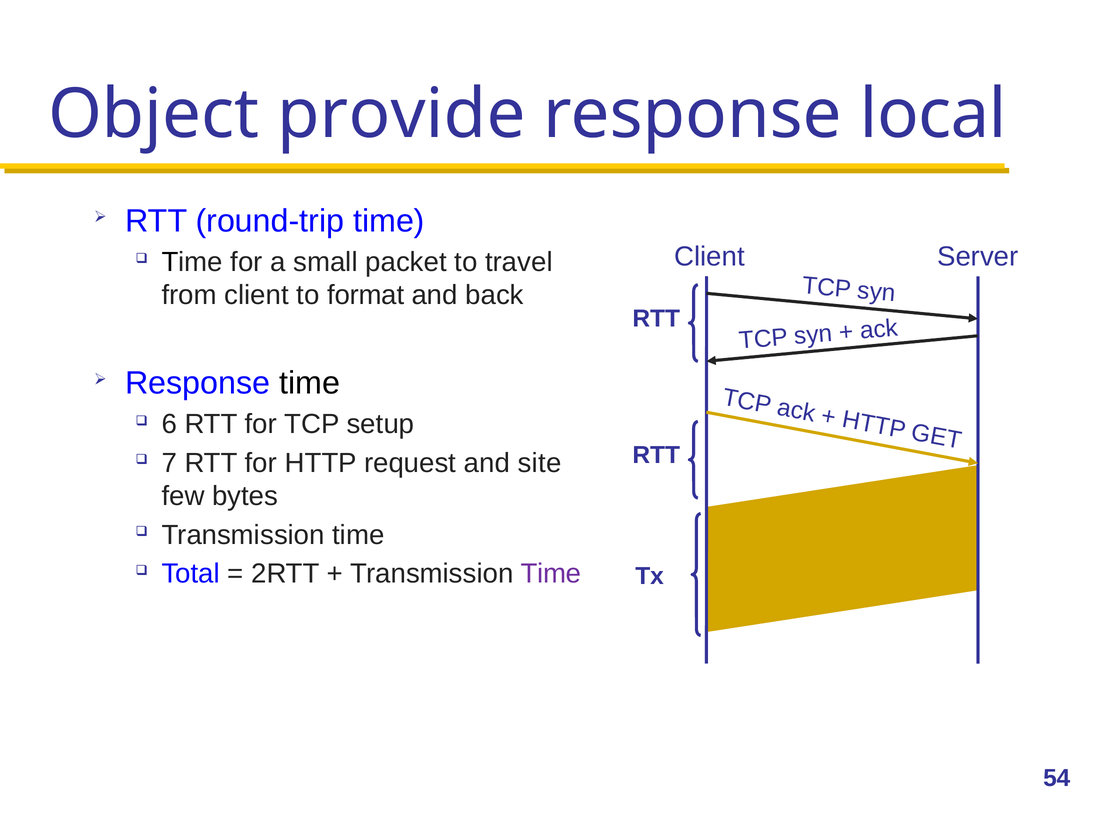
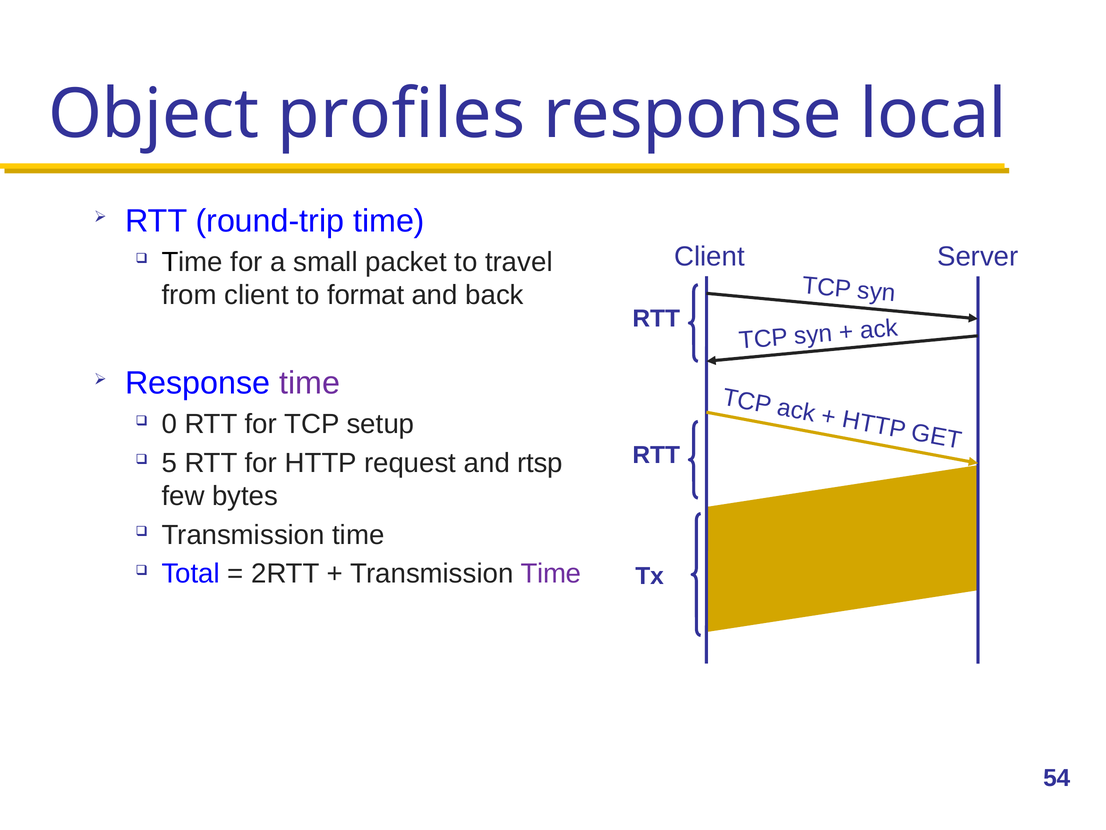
provide: provide -> profiles (401, 114)
time colour: black -> purple (310, 383)
6: 6 -> 0 (169, 424)
7: 7 -> 5 (169, 463)
site: site -> rtsp (540, 463)
